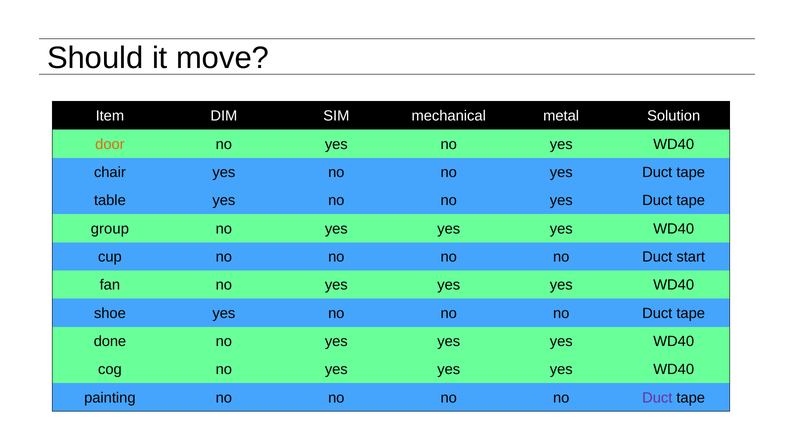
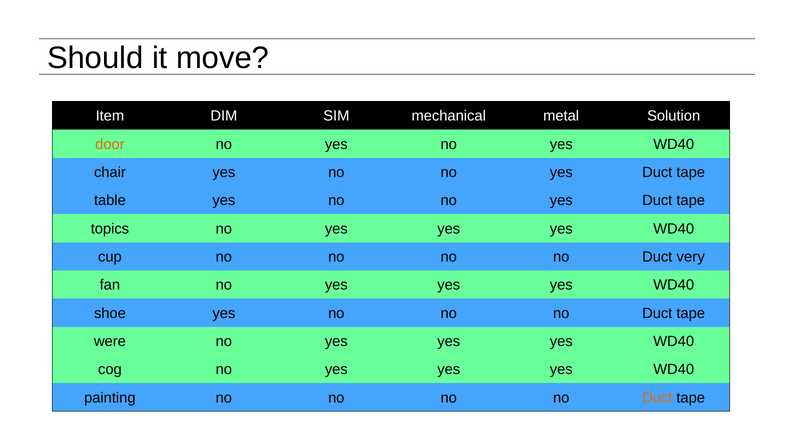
group: group -> topics (110, 229)
start: start -> very (691, 257)
done: done -> were (110, 341)
Duct colour: purple -> orange (657, 398)
